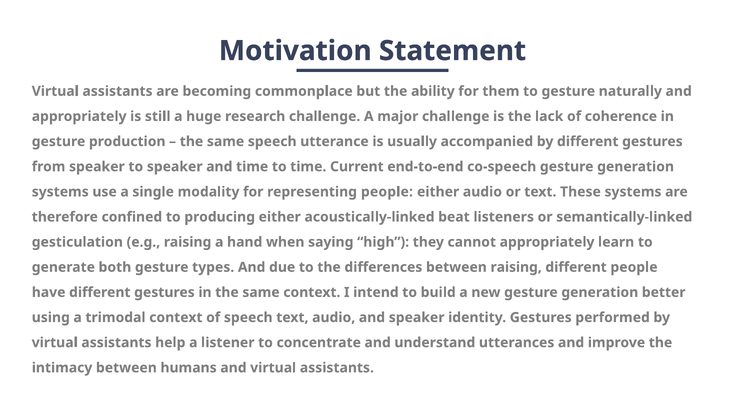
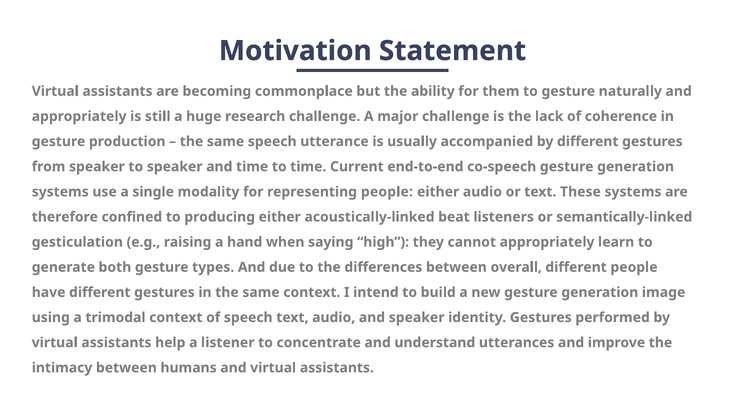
between raising: raising -> overall (516, 267)
better: better -> image (664, 292)
